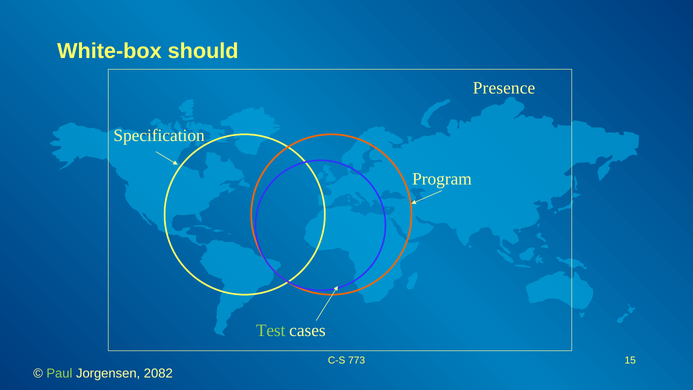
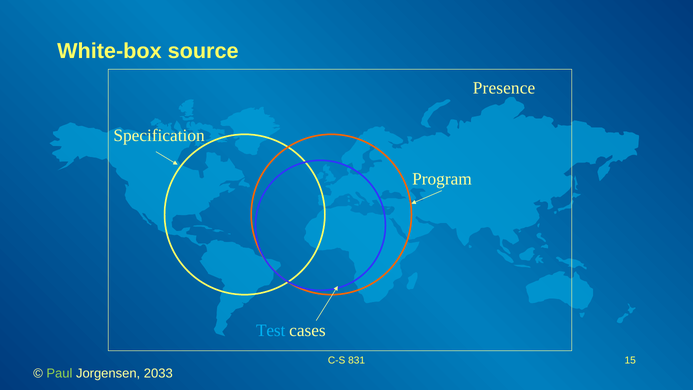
should: should -> source (203, 51)
Test colour: light green -> light blue (271, 330)
773: 773 -> 831 (357, 360)
2082: 2082 -> 2033 (158, 373)
